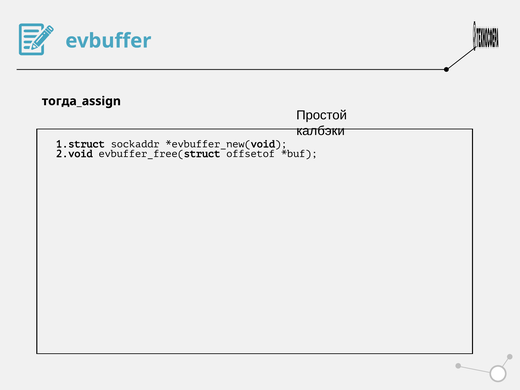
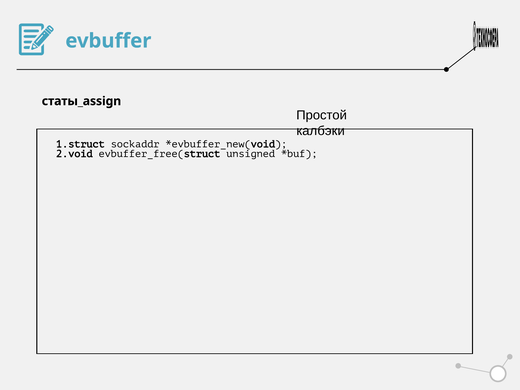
тогда_assign: тогда_assign -> статы_assign (81, 101)
offsetof: offsetof -> unsigned (251, 154)
